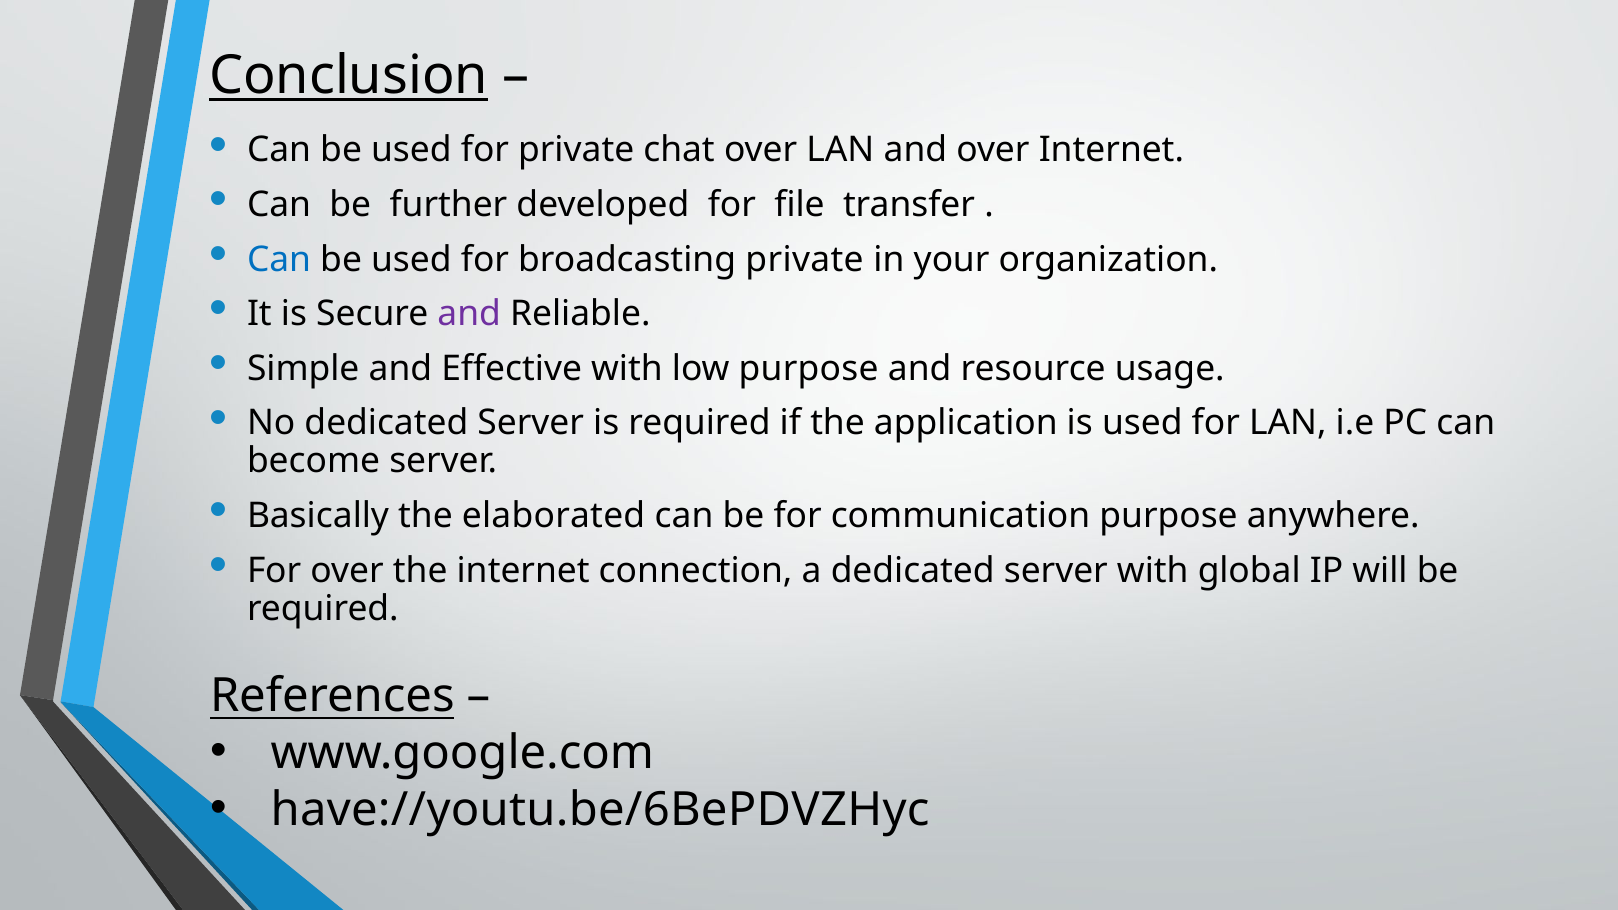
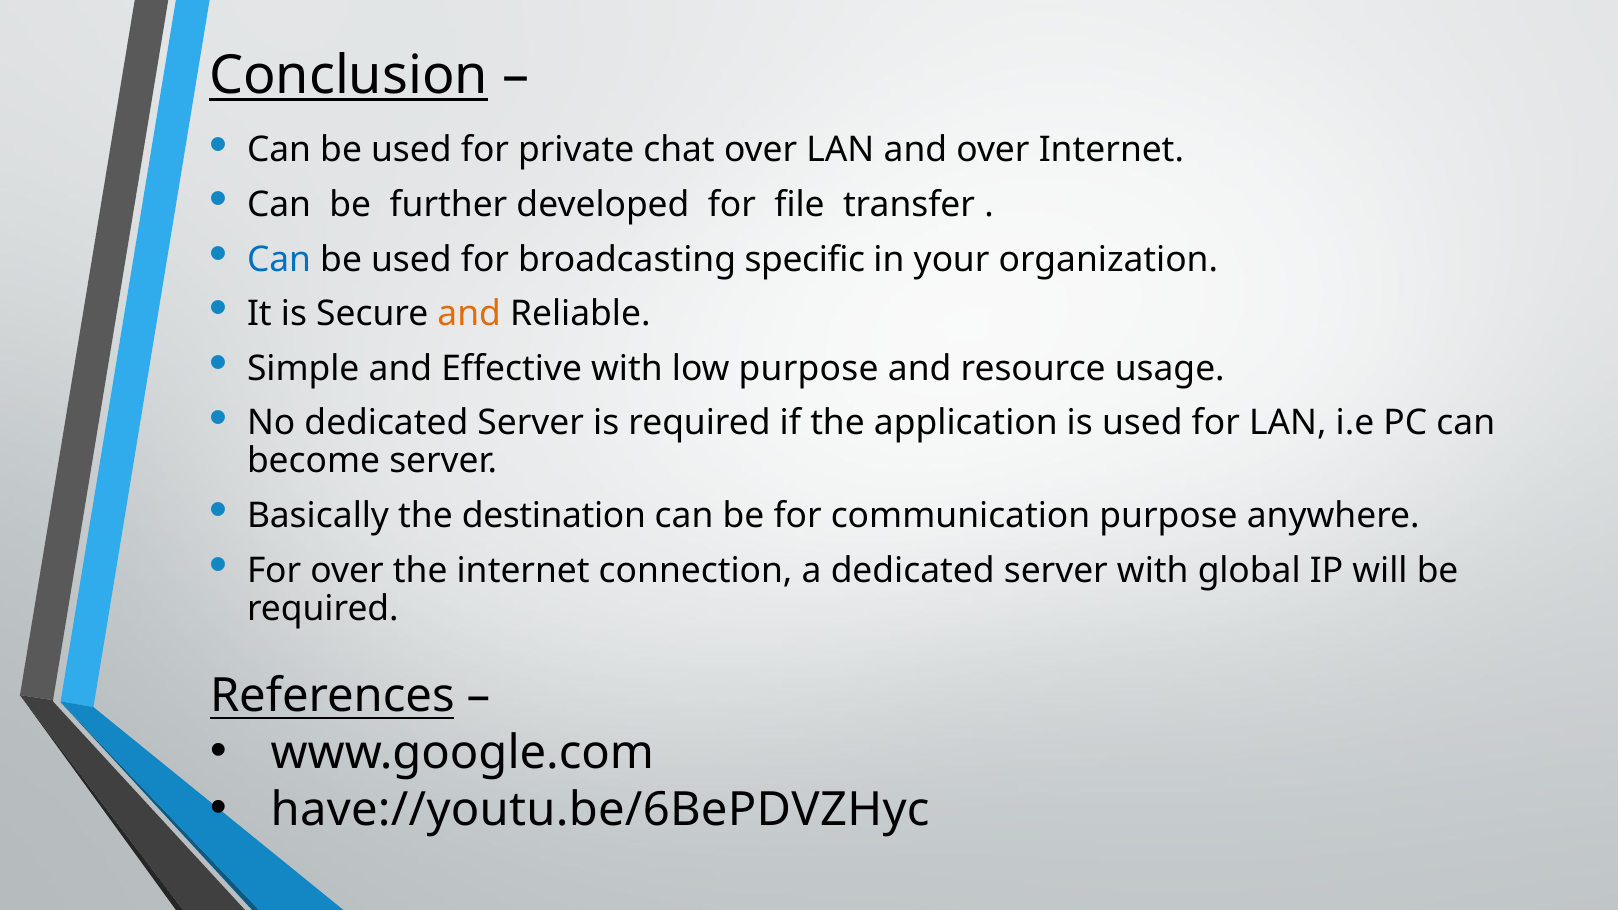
broadcasting private: private -> specific (805, 259)
and colour: purple -> orange (469, 314)
elaborated: elaborated -> destination (554, 516)
